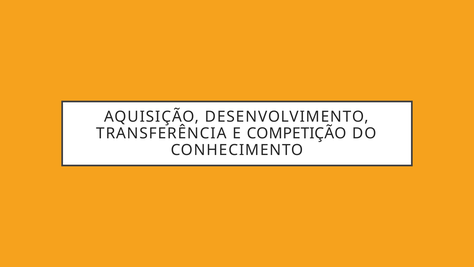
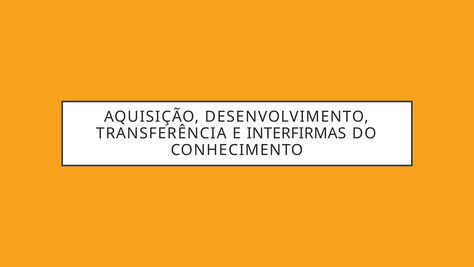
COMPETIÇÃO: COMPETIÇÃO -> INTERFIRMAS (297, 133)
